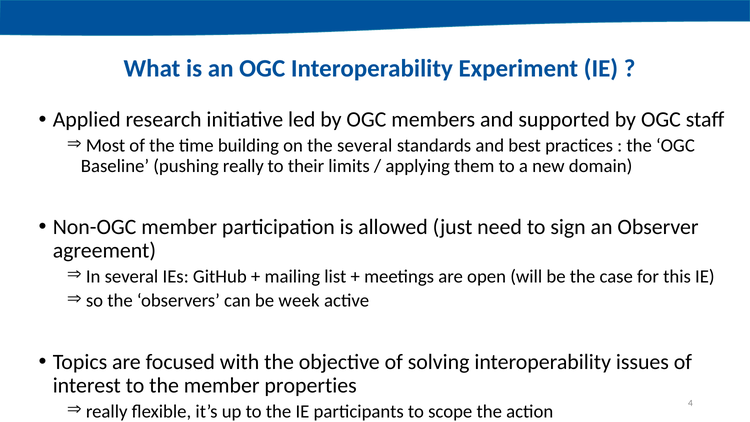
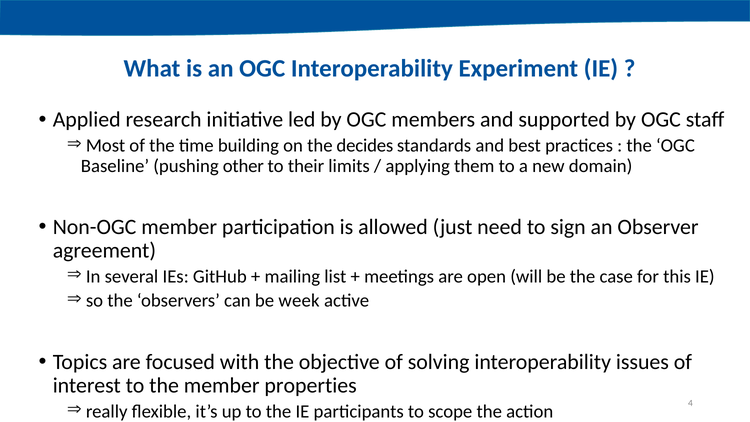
the several: several -> decides (365, 146)
pushing really: really -> other (243, 166)
